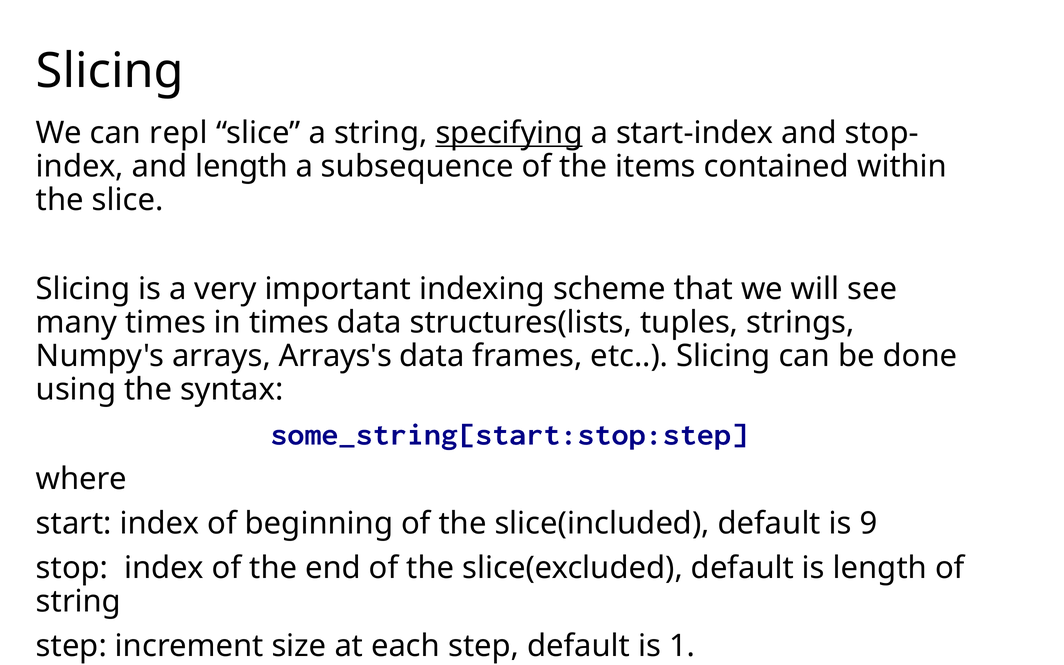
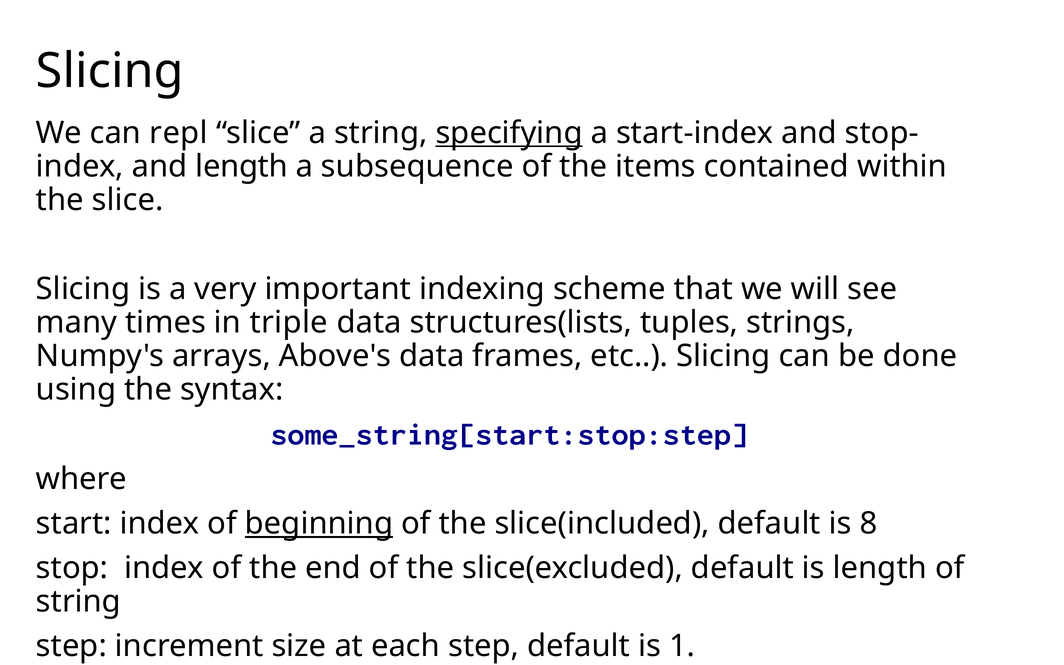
in times: times -> triple (289, 323)
Arrays's: Arrays's -> Above's (335, 356)
beginning underline: none -> present (319, 524)
9: 9 -> 8 (868, 524)
